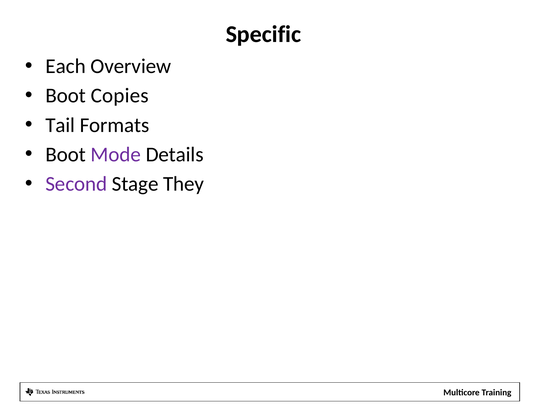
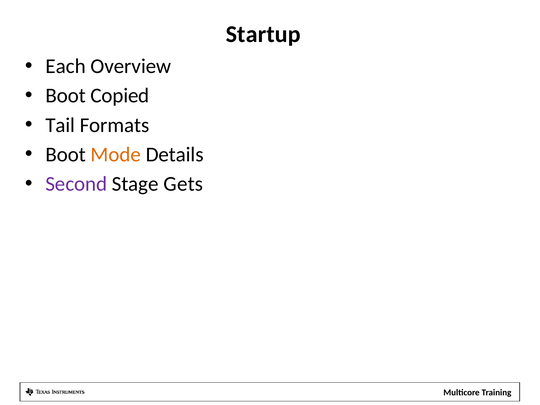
Specific: Specific -> Startup (263, 34)
Copies: Copies -> Copied (120, 96)
Mode colour: purple -> orange (116, 155)
They: They -> Gets (183, 184)
